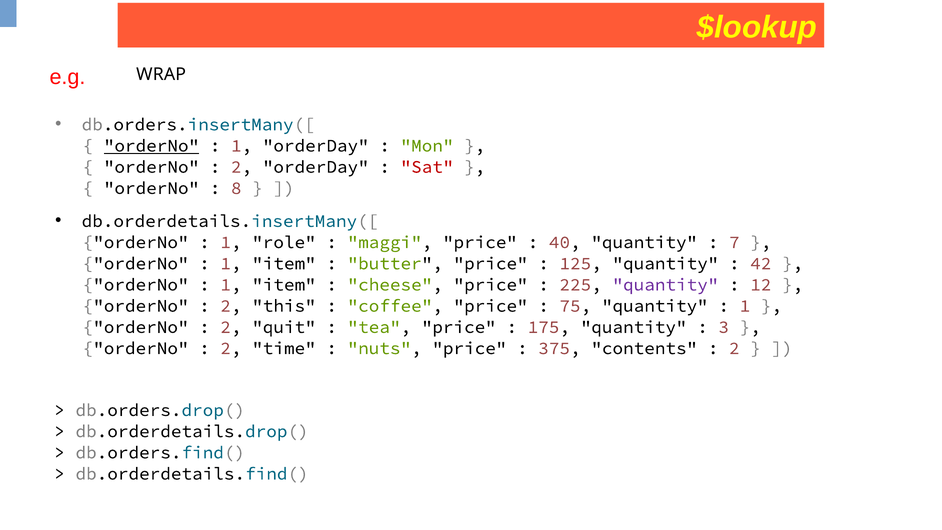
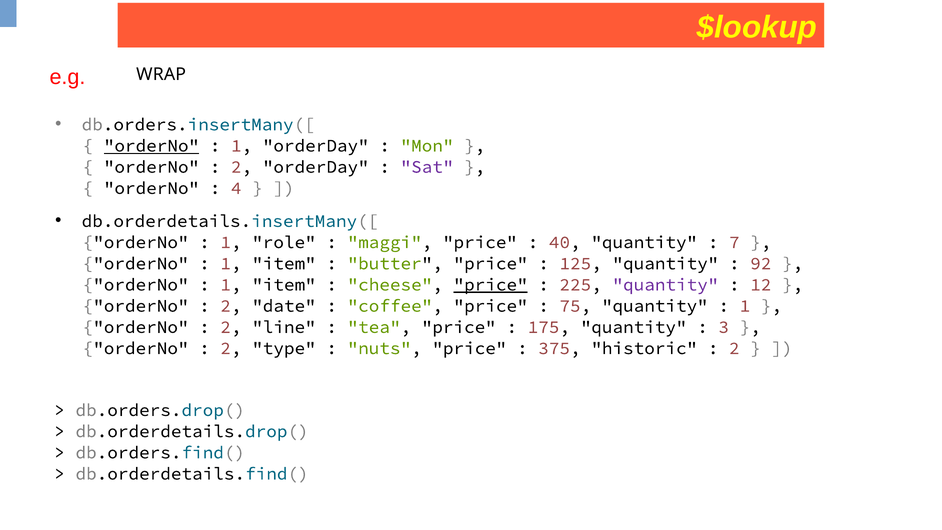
Sat colour: red -> purple (427, 167)
8: 8 -> 4 (236, 188)
42: 42 -> 92 (761, 263)
price underline: none -> present (491, 285)
this: this -> date (284, 306)
quit: quit -> line (284, 327)
time: time -> type (284, 348)
contents: contents -> historic (644, 348)
